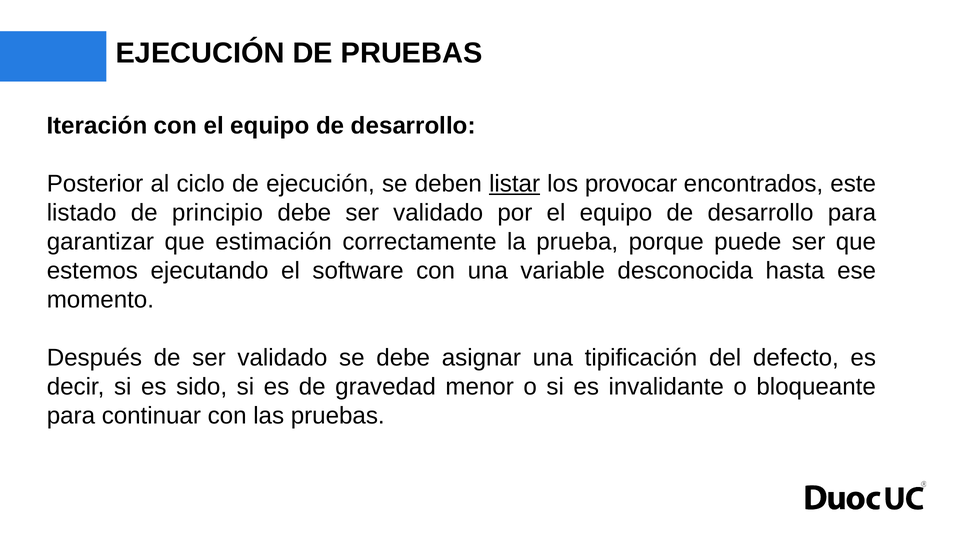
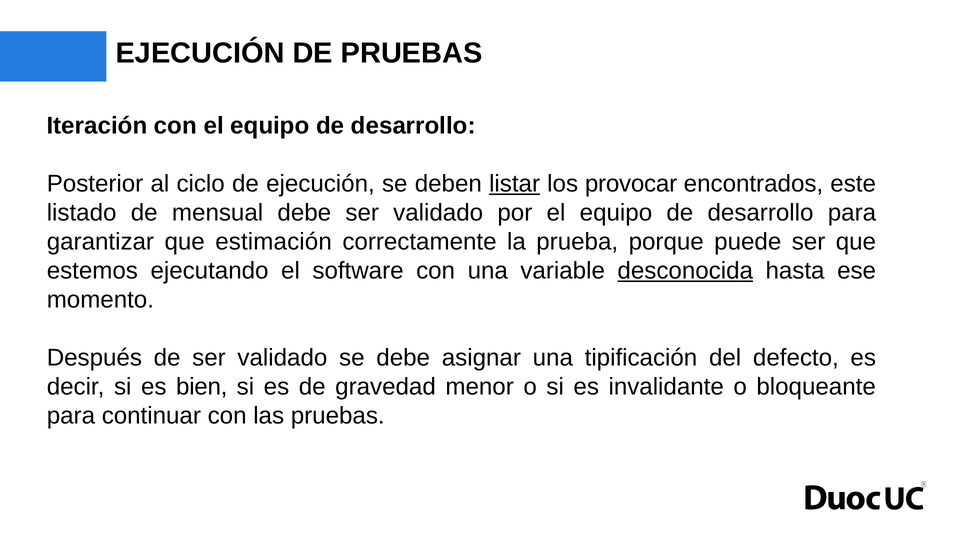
principio: principio -> mensual (218, 213)
desconocida underline: none -> present (685, 271)
sido: sido -> bien (202, 386)
